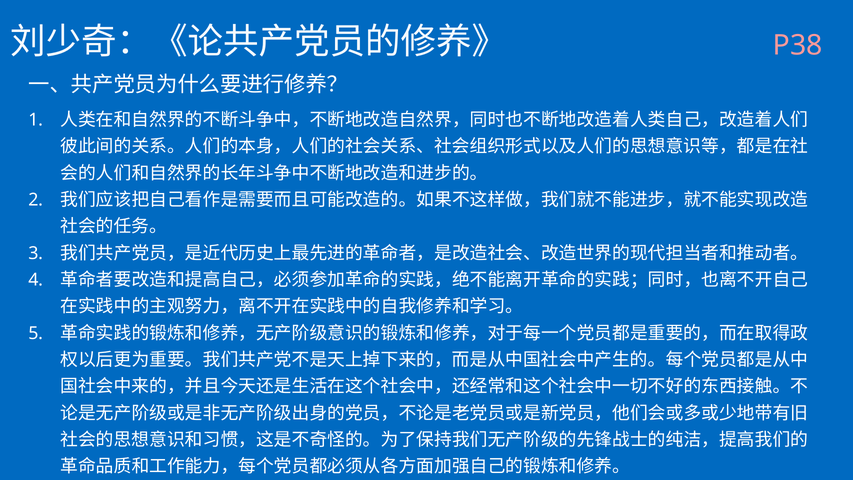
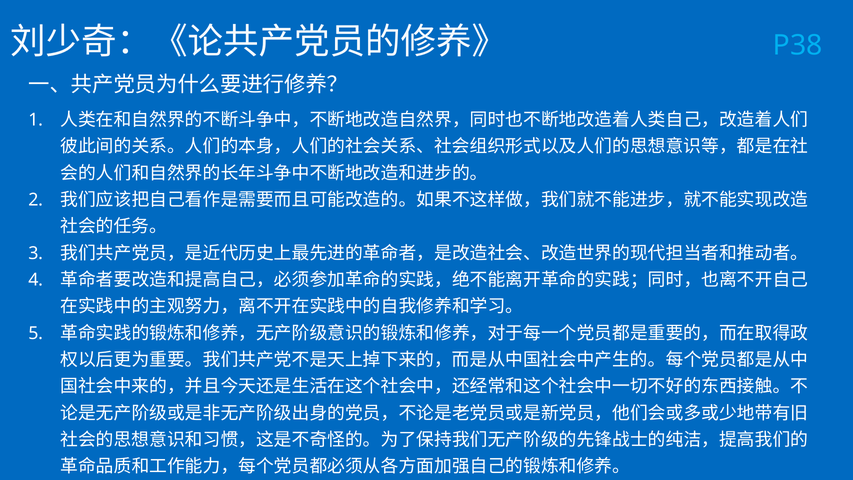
P38 colour: pink -> light blue (798, 45)
